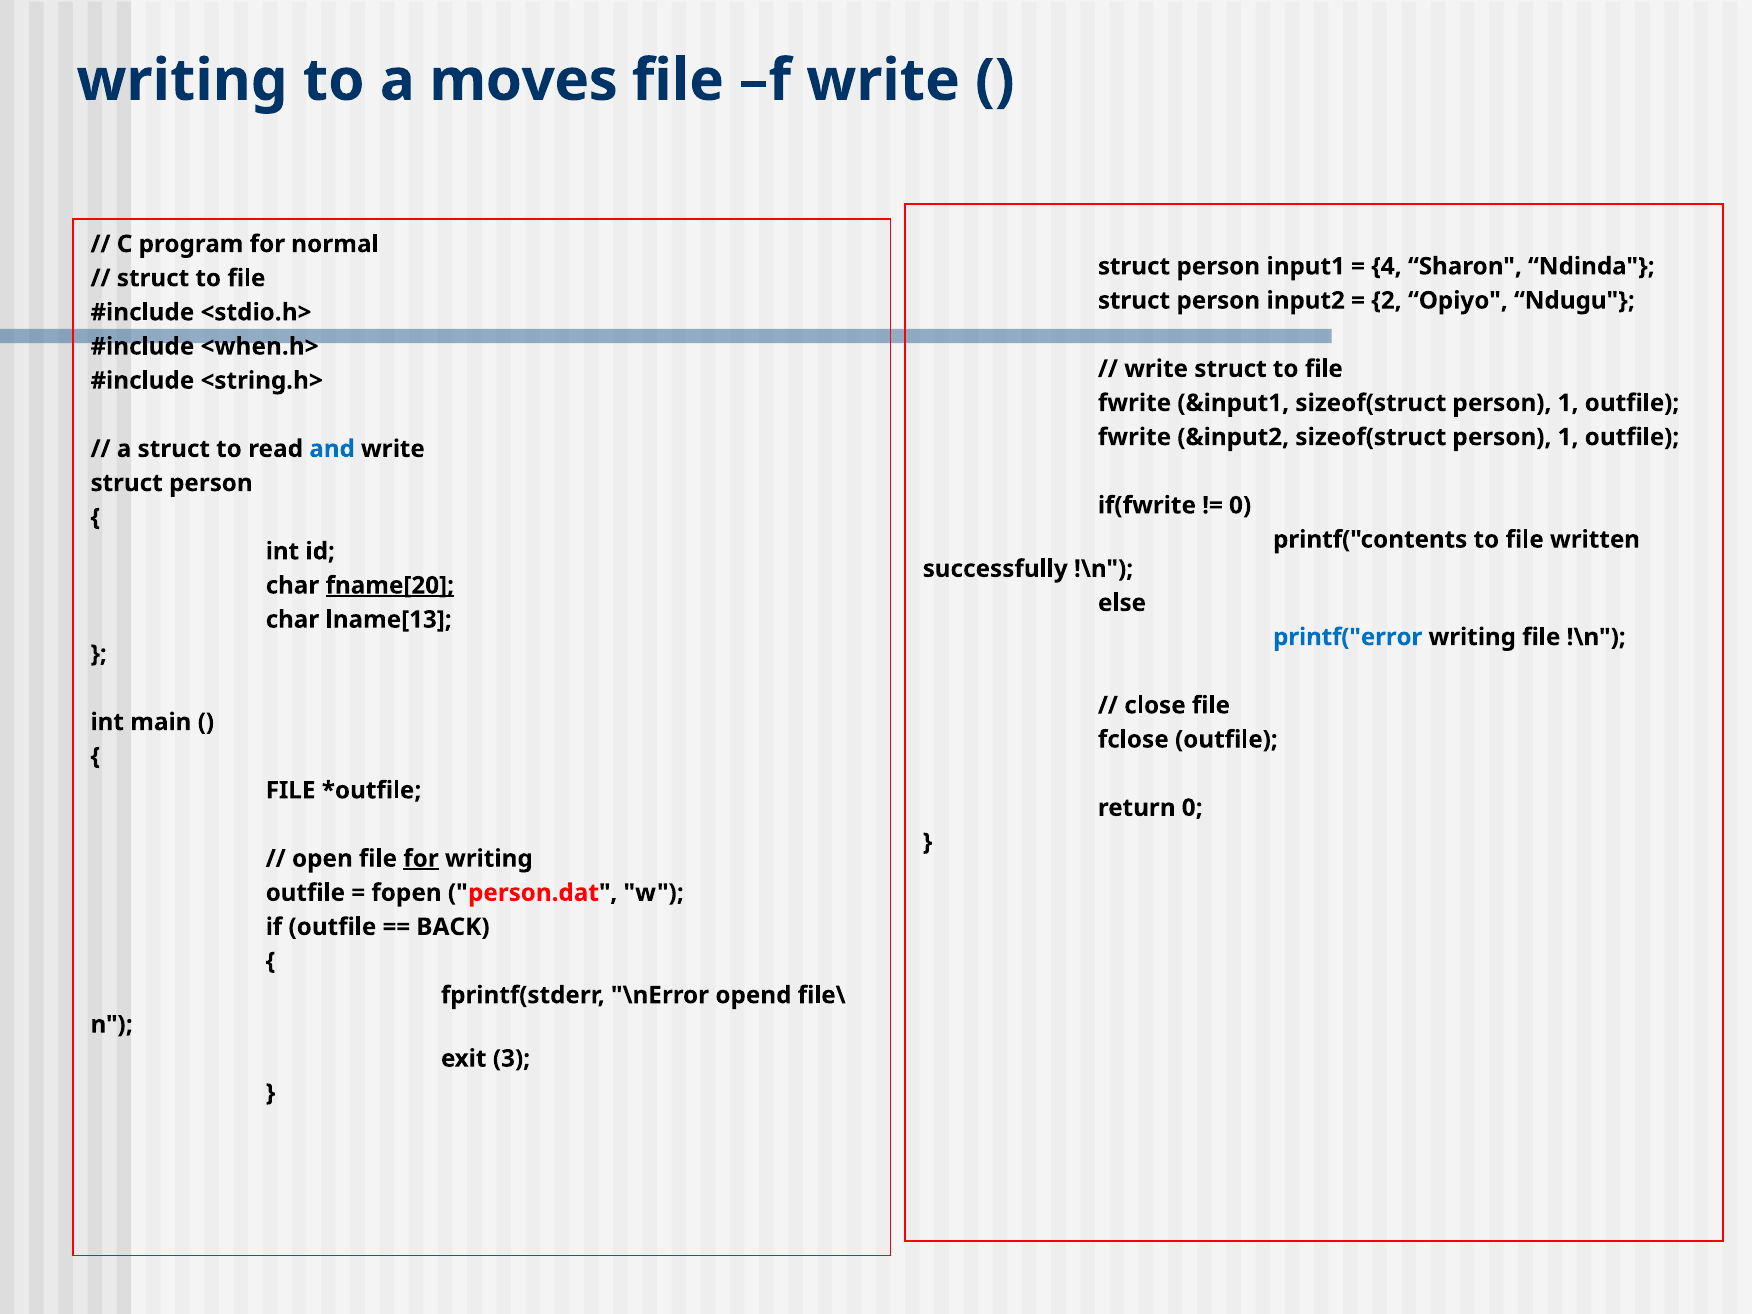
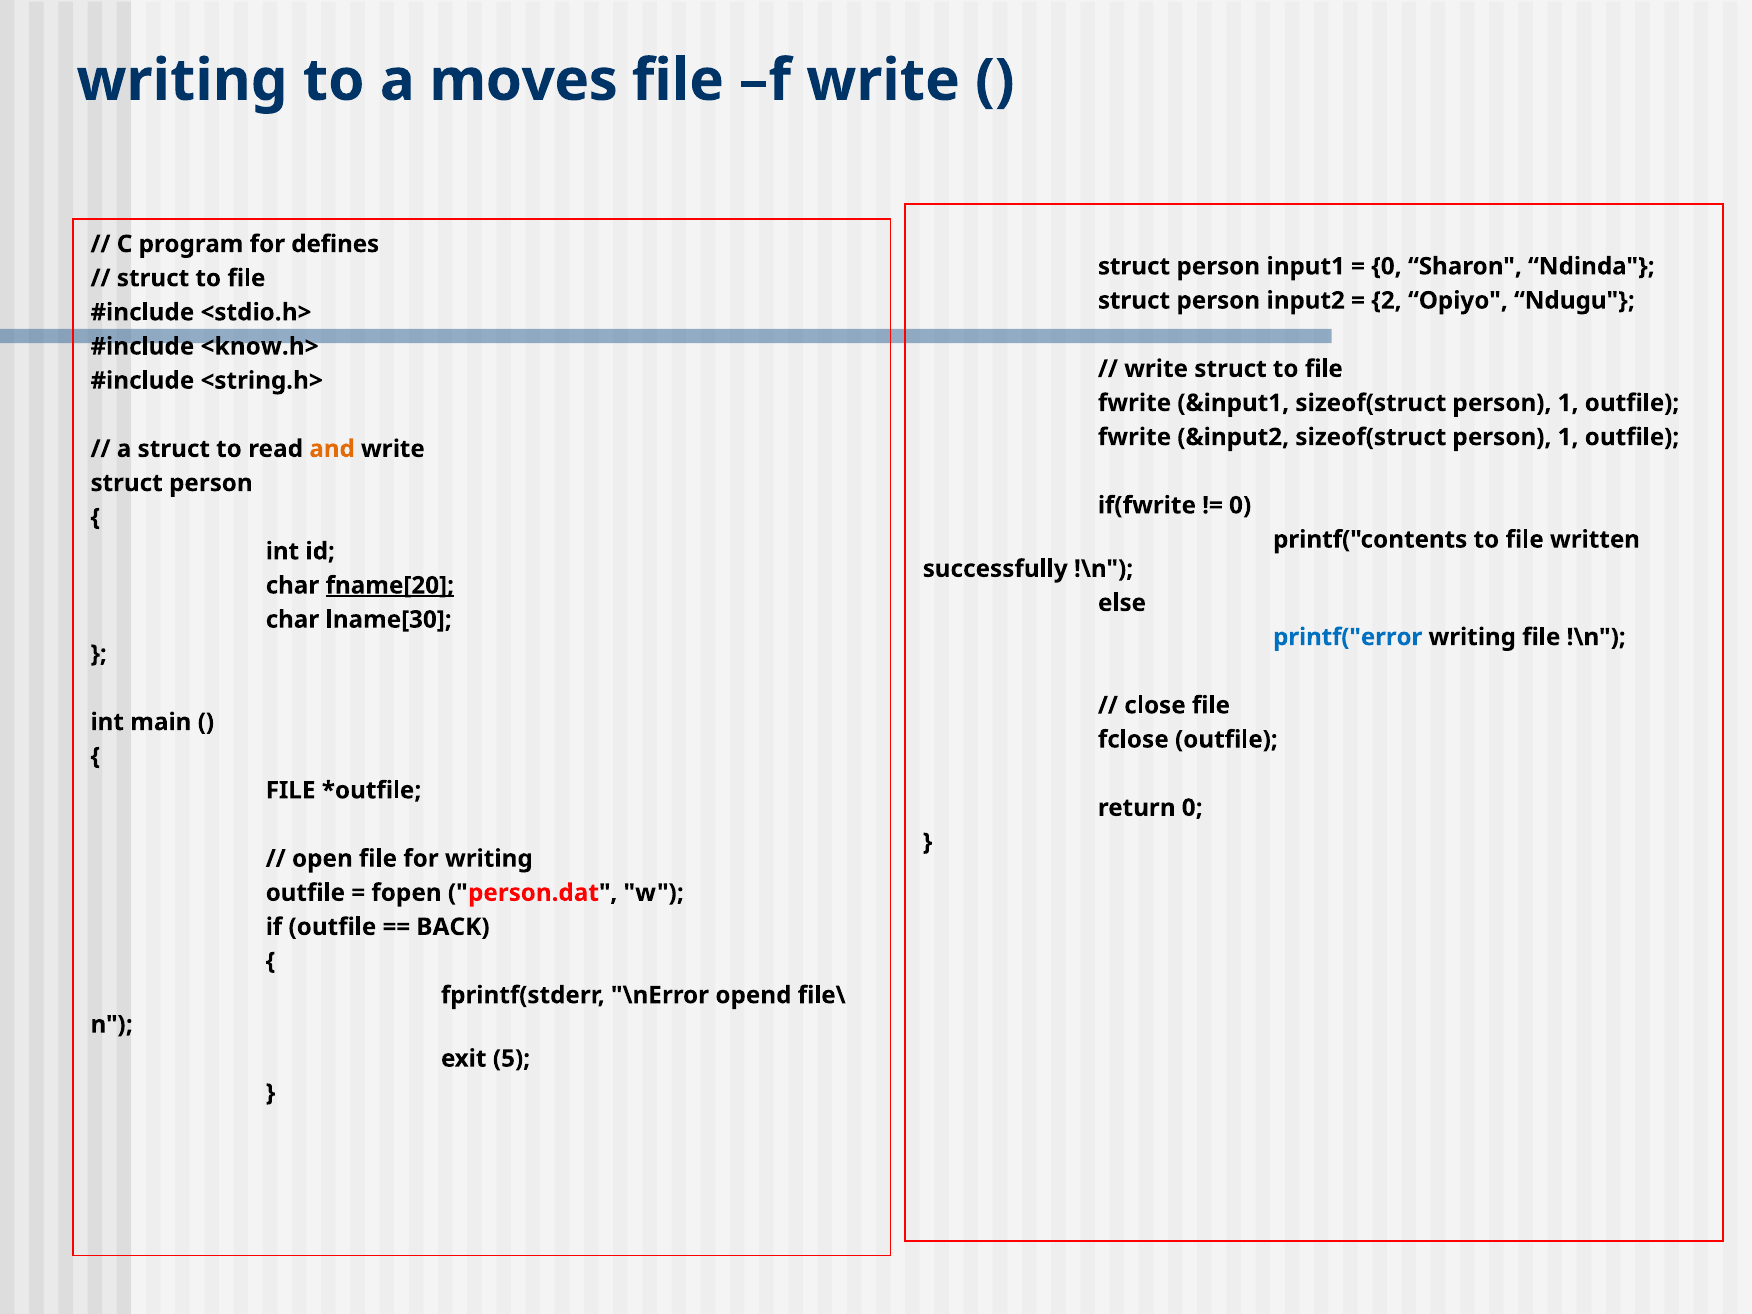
normal: normal -> defines (335, 244)
4: 4 -> 0 (1386, 266)
<when.h>: <when.h> -> <know.h> (260, 347)
and colour: blue -> orange (332, 449)
lname[13: lname[13 -> lname[30 (389, 620)
for underline: present -> none (421, 859)
3: 3 -> 5 (512, 1059)
